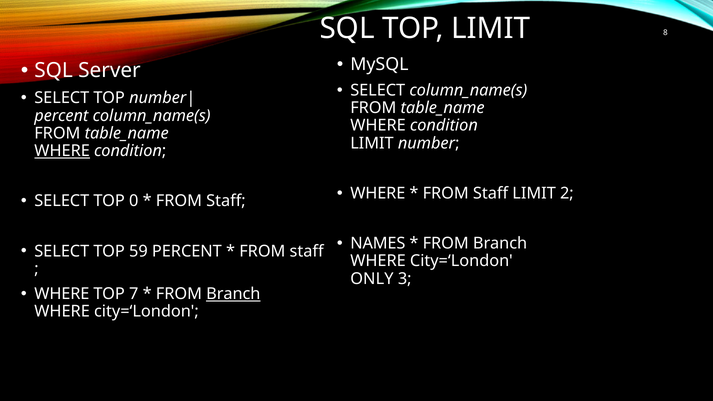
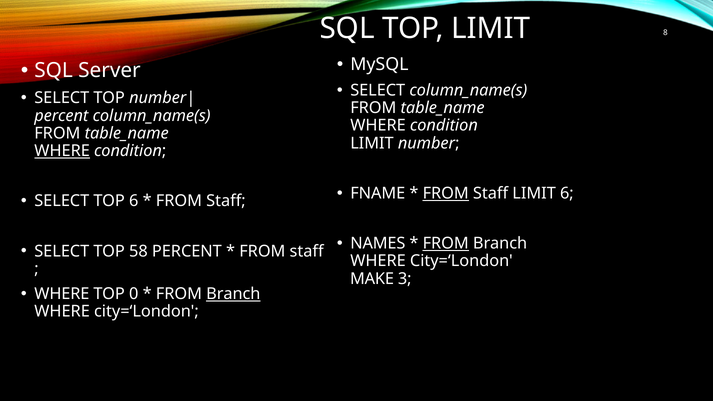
WHERE: WHERE -> FNAME (378, 193)
FROM underline: none -> present (446, 193)
LIMIT 2: 2 -> 6 (567, 193)
TOP 0: 0 -> 6 (134, 201)
FROM underline: none -> present (446, 243)
59: 59 -> 58 (138, 251)
ONLY: ONLY -> MAKE (372, 279)
7: 7 -> 0 (134, 294)
